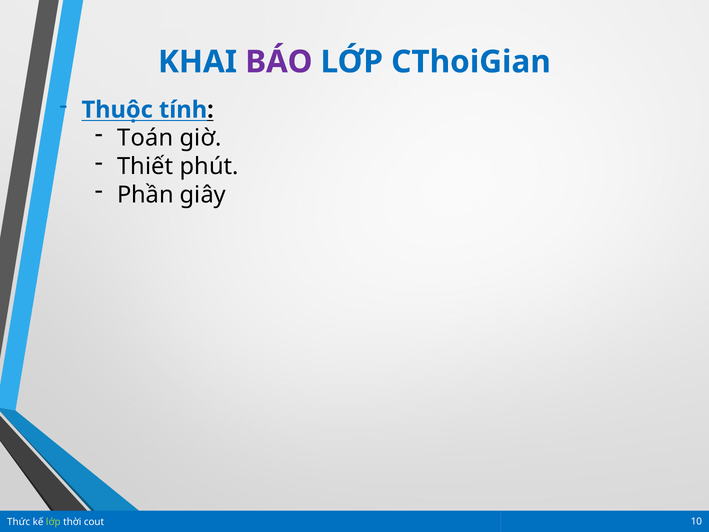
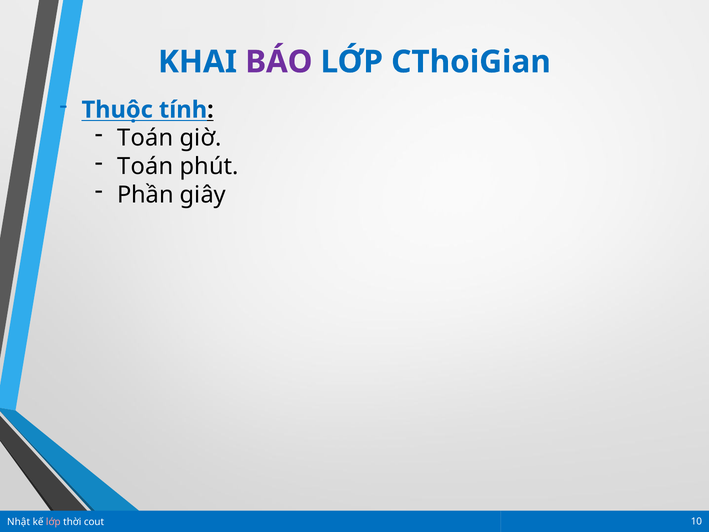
Thiết: Thiết -> Toán (145, 166)
Thức: Thức -> Nhật (19, 522)
lớp colour: light green -> pink (53, 522)
